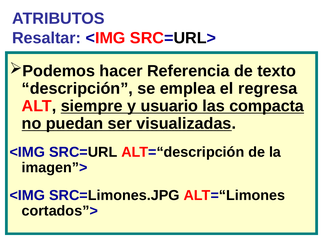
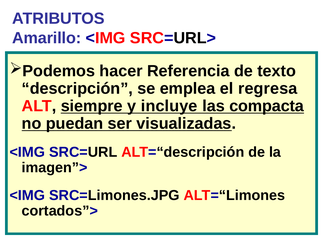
Resaltar: Resaltar -> Amarillo (47, 38)
usuario: usuario -> incluye (169, 106)
